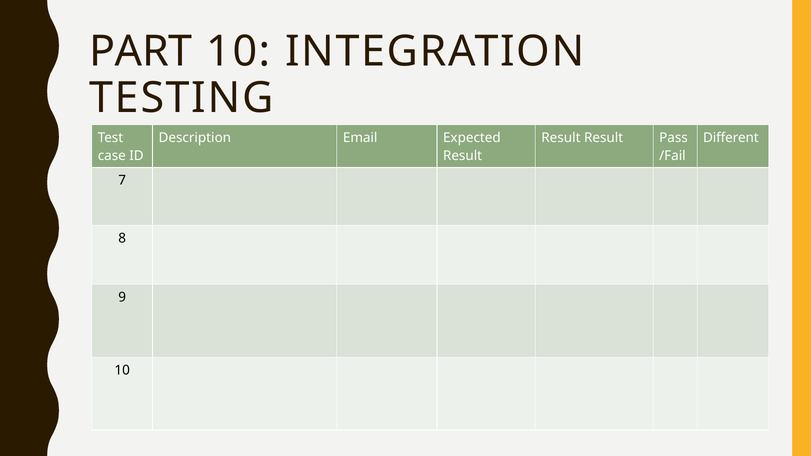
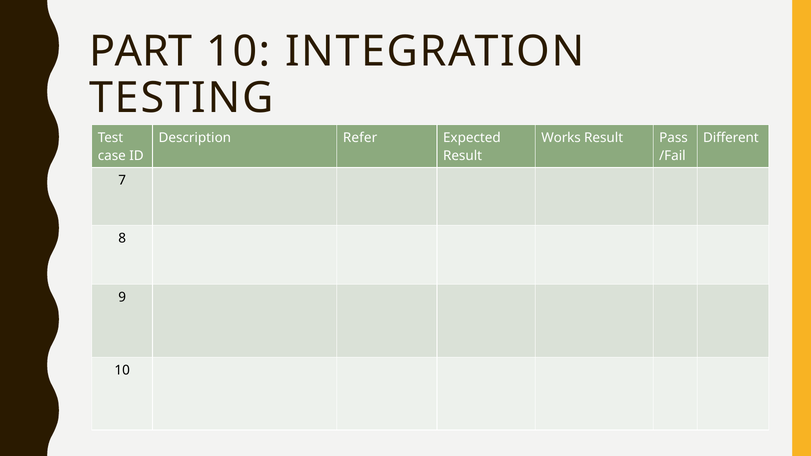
Email: Email -> Refer (360, 138)
Result: Result -> Works (561, 138)
